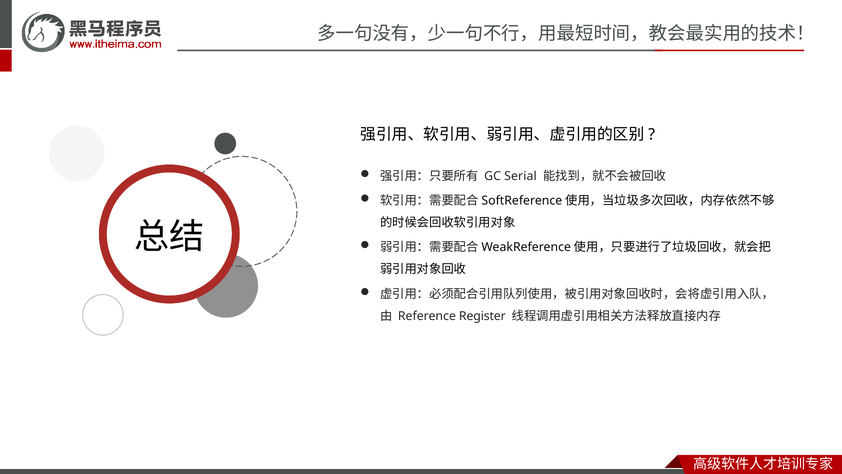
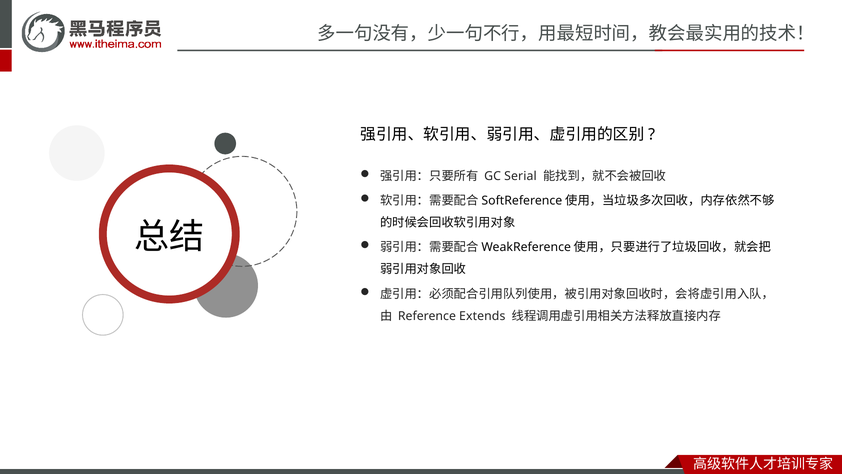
Register: Register -> Extends (482, 316)
